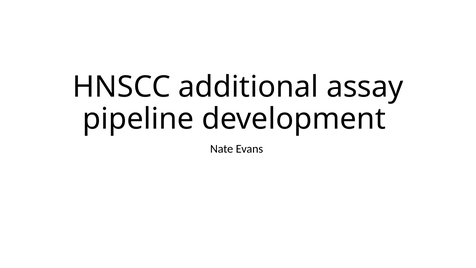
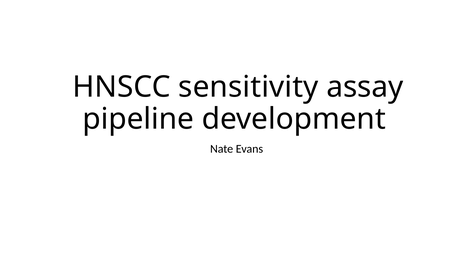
additional: additional -> sensitivity (248, 87)
